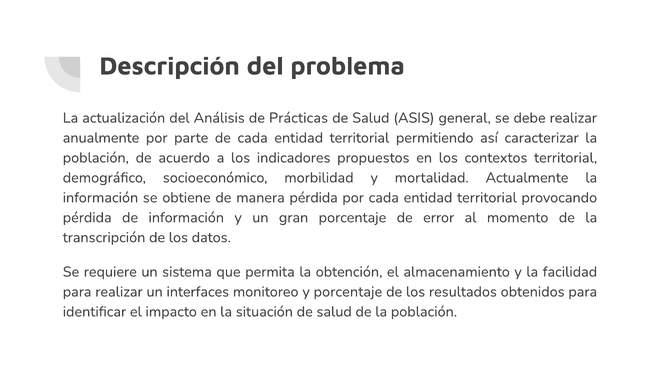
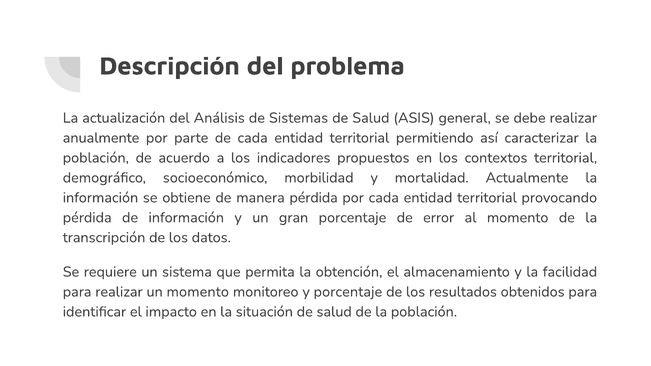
Prácticas: Prácticas -> Sistemas (299, 118)
un interfaces: interfaces -> momento (198, 292)
